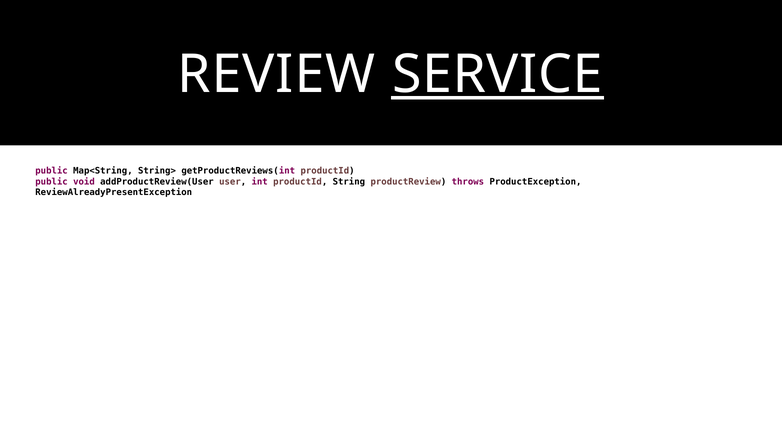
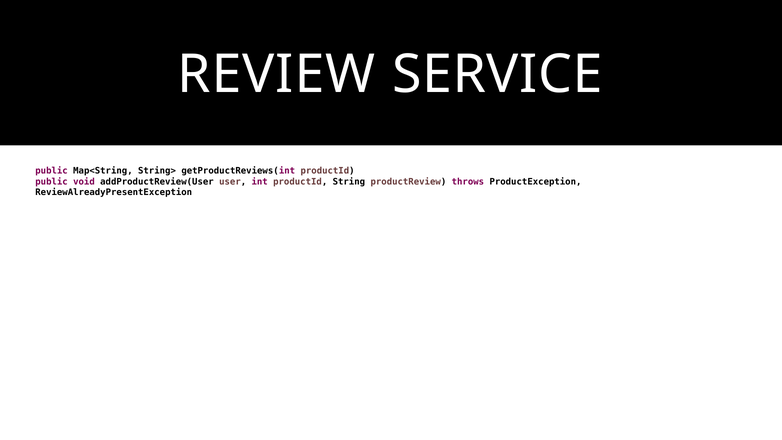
SERVICE underline: present -> none (497, 75)
